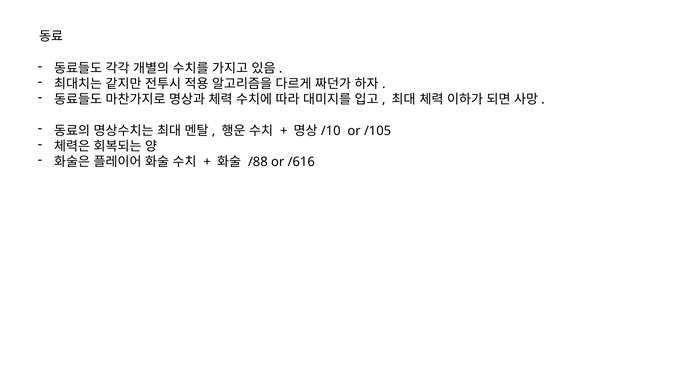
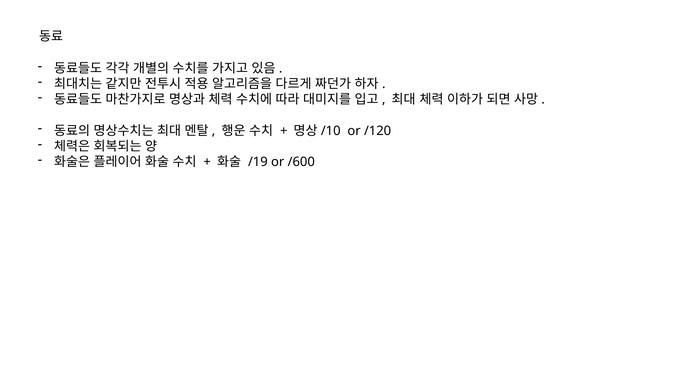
/105: /105 -> /120 (378, 131)
/88: /88 -> /19 (258, 162)
/616: /616 -> /600 (301, 162)
